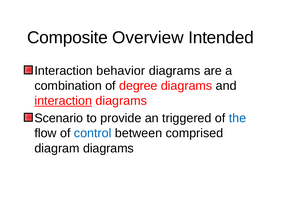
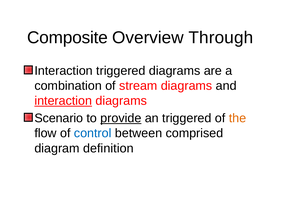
Intended: Intended -> Through (221, 37)
Interaction behavior: behavior -> triggered (121, 71)
degree: degree -> stream (138, 86)
provide underline: none -> present (121, 118)
the colour: blue -> orange (237, 118)
diagram diagrams: diagrams -> definition (108, 148)
